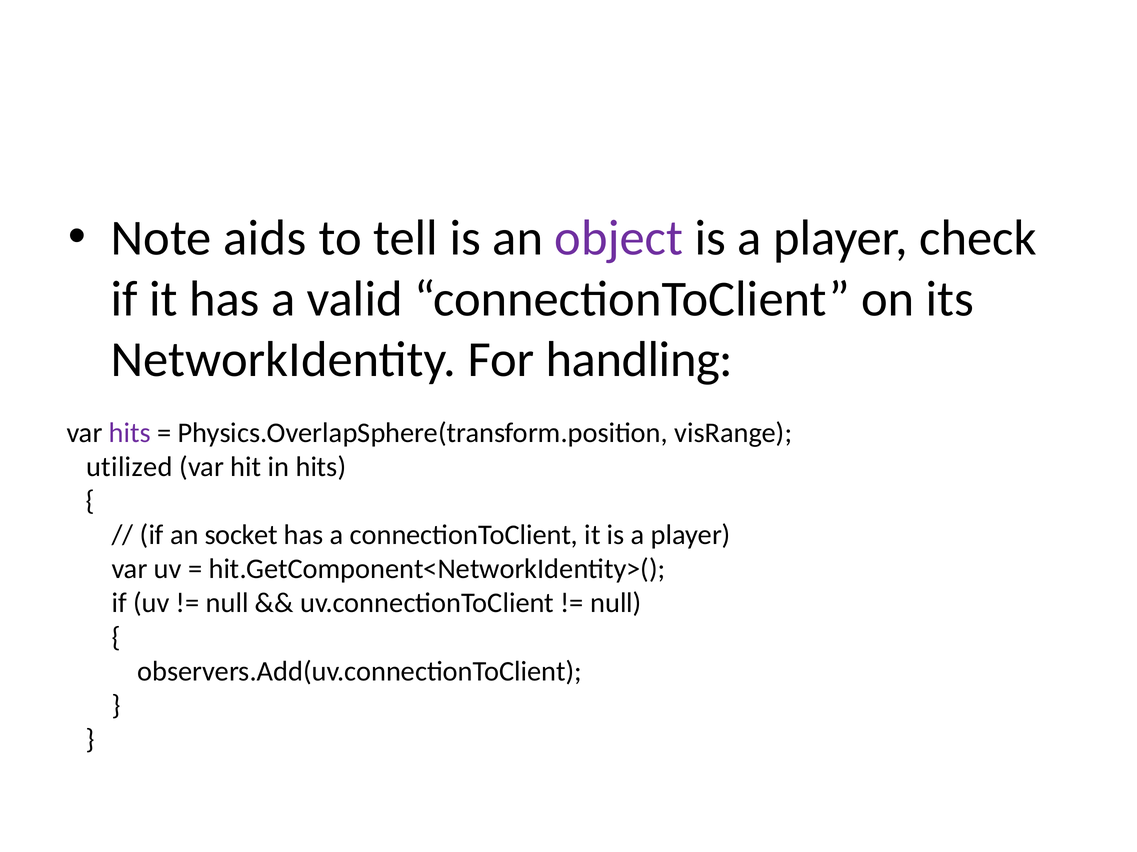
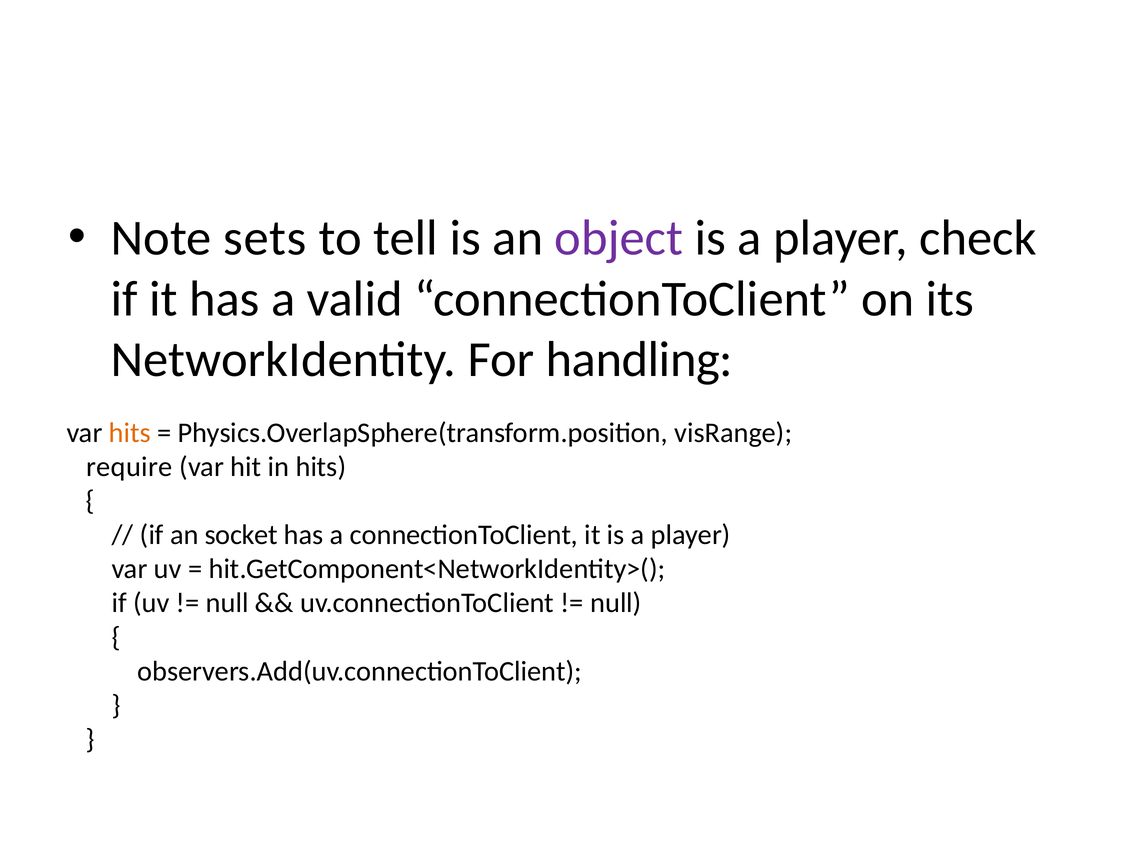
aids: aids -> sets (265, 239)
hits colour: purple -> orange (130, 433)
utilized: utilized -> require (129, 467)
